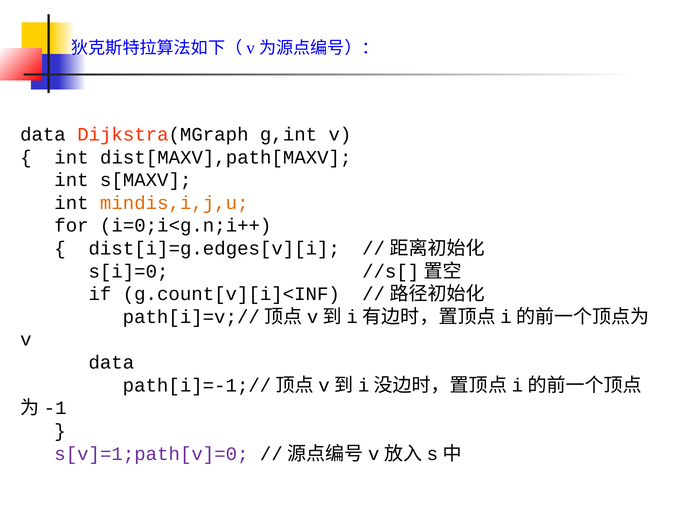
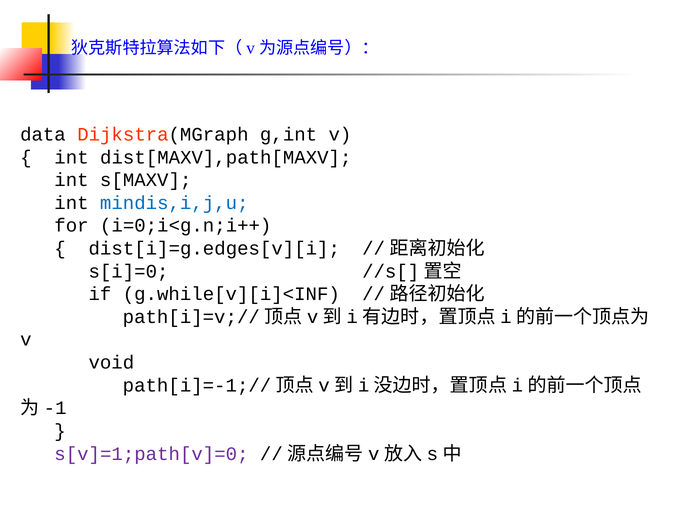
mindis,i,j,u colour: orange -> blue (174, 203)
g.count[v][i]<INF: g.count[v][i]<INF -> g.while[v][i]<INF (231, 294)
data: data -> void (111, 363)
